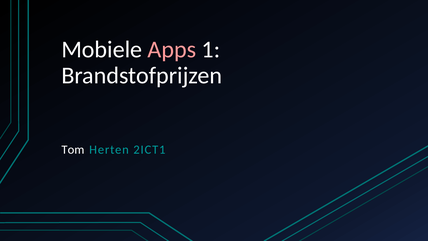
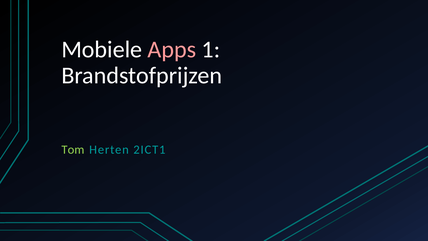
Tom colour: white -> light green (73, 149)
